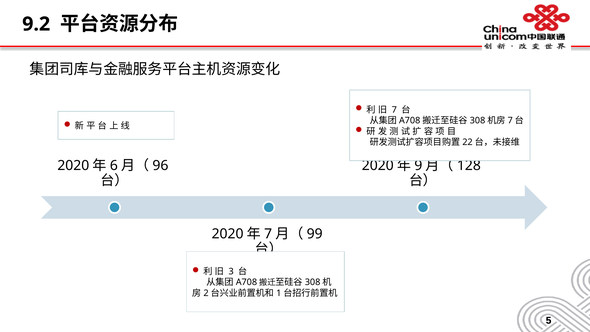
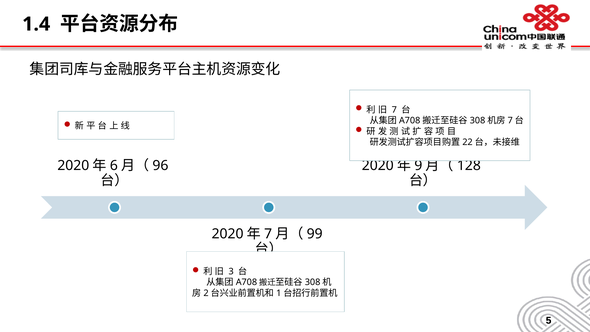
9.2: 9.2 -> 1.4 (36, 24)
